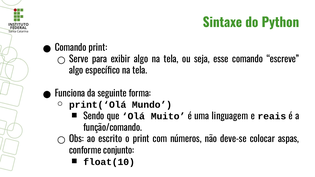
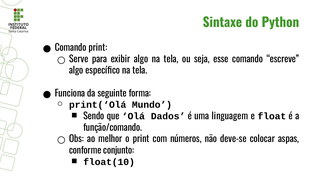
Muito: Muito -> Dados (168, 116)
reais: reais -> float (272, 116)
escrito: escrito -> melhor (110, 139)
